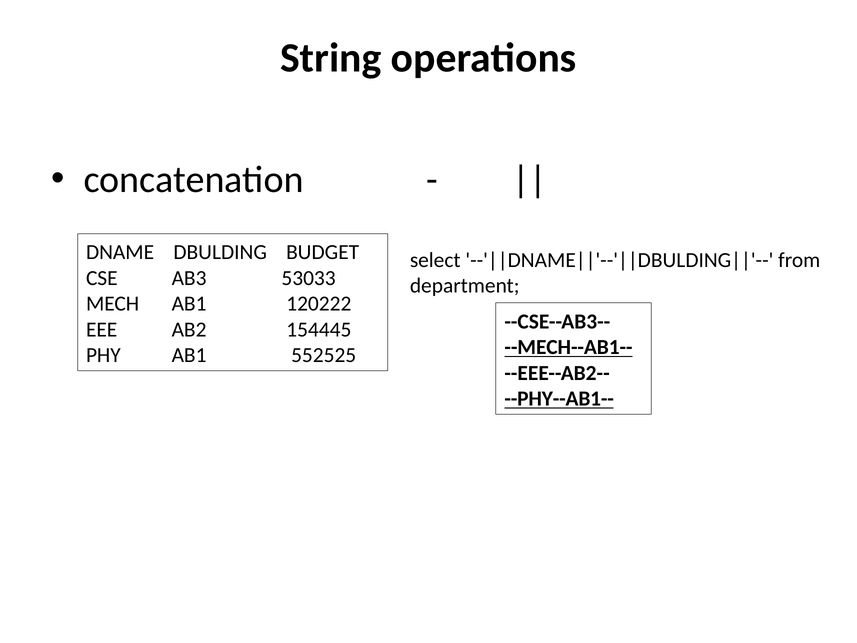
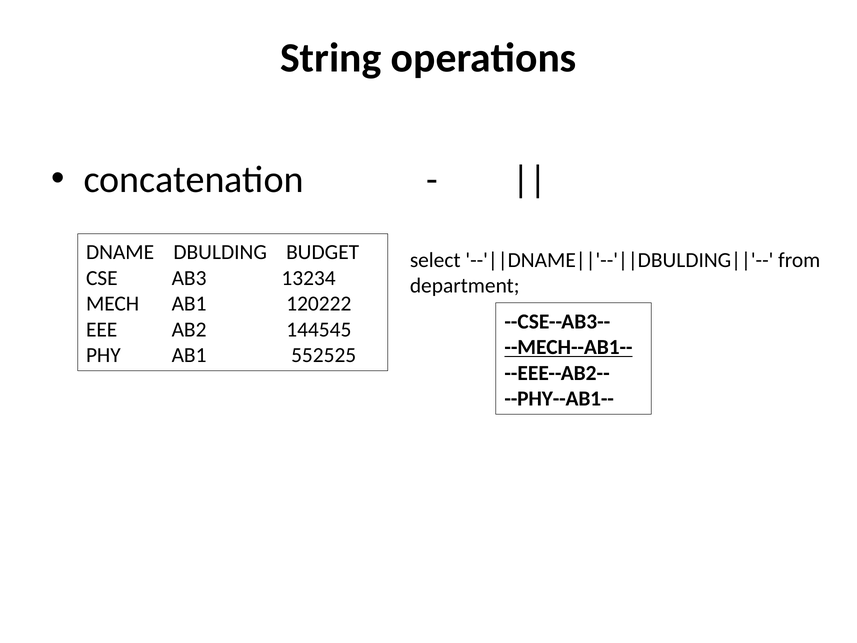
53033: 53033 -> 13234 (309, 278)
154445: 154445 -> 144545 (319, 329)
--PHY--AB1-- underline: present -> none (559, 399)
